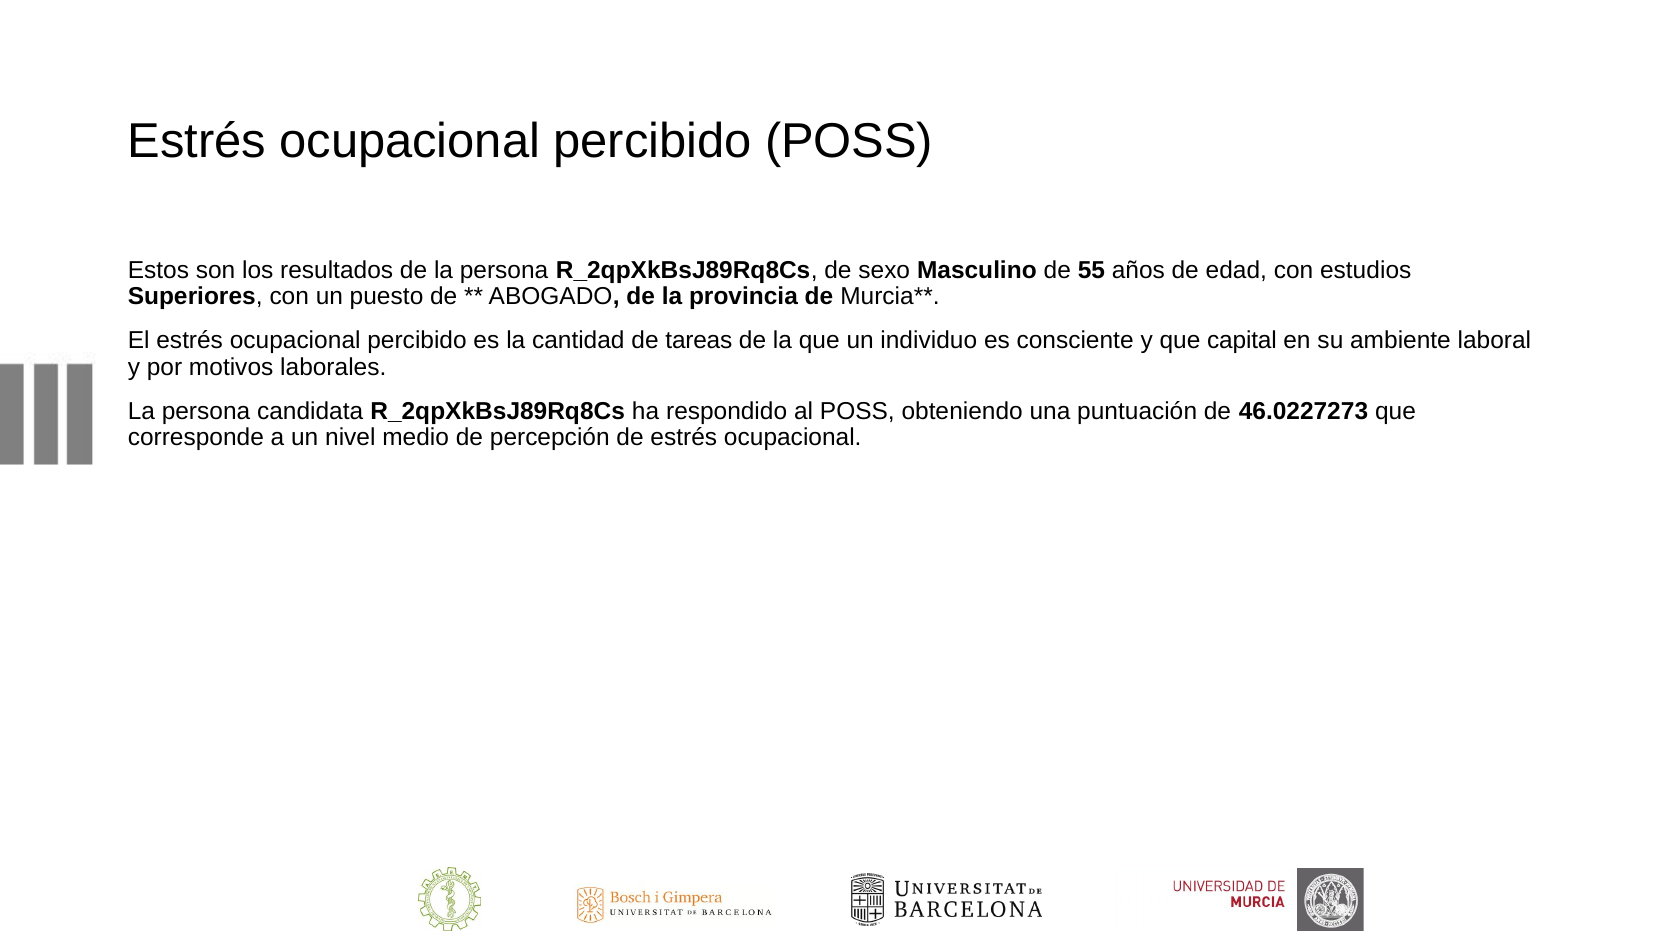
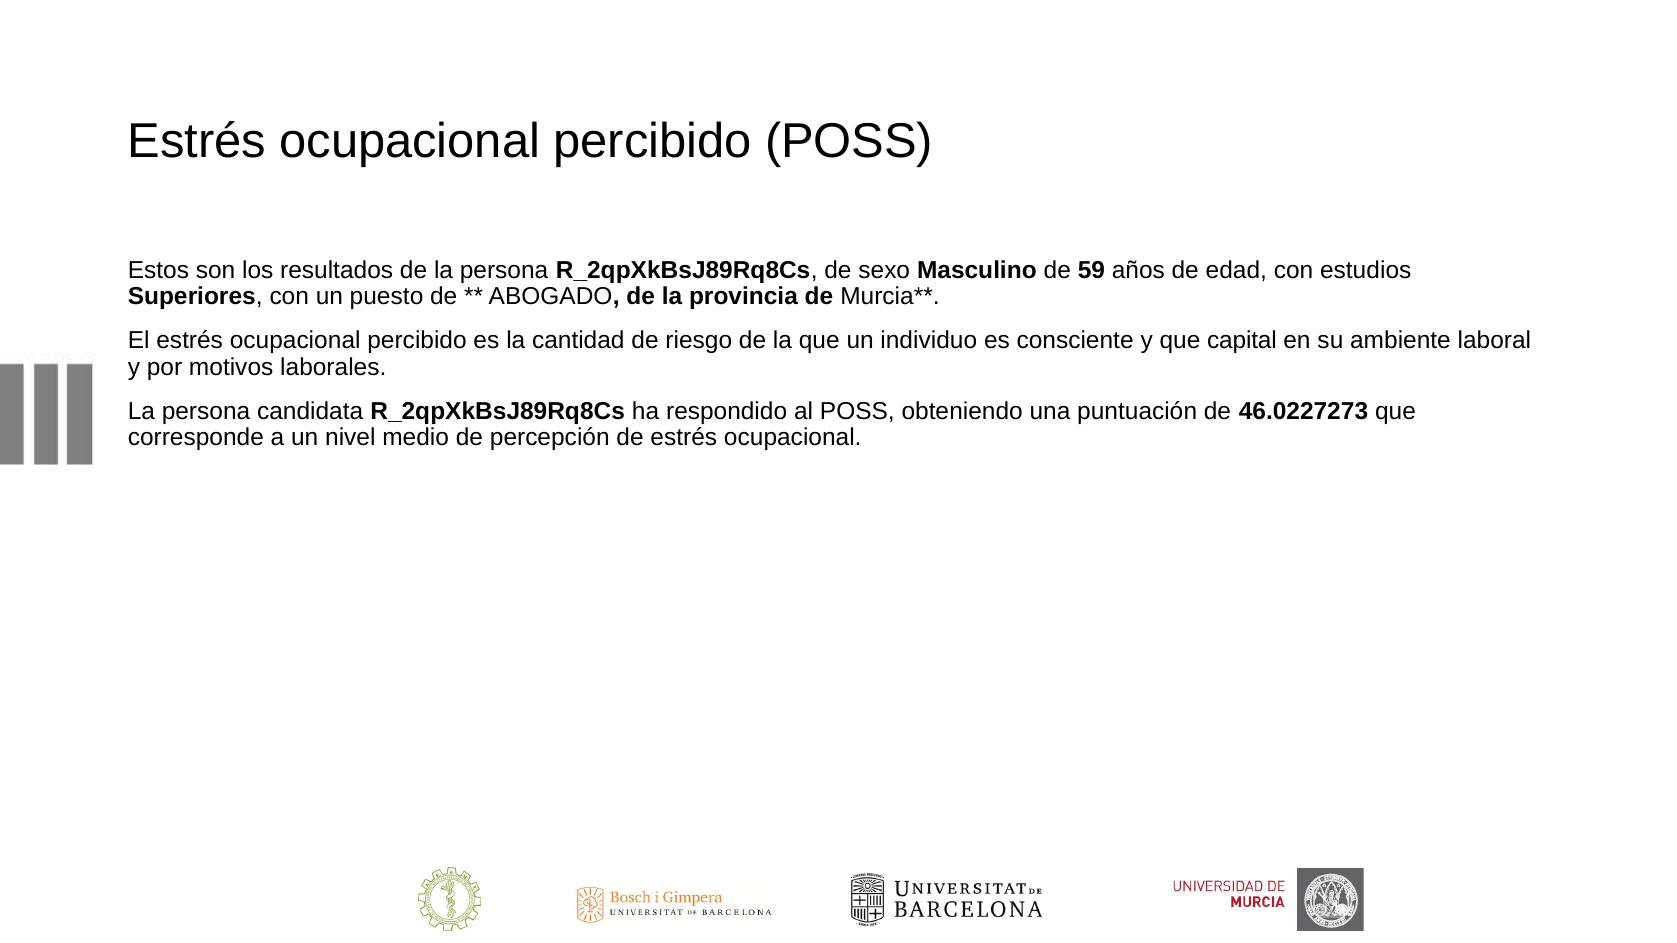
55: 55 -> 59 (1091, 270)
tareas: tareas -> riesgo (699, 341)
